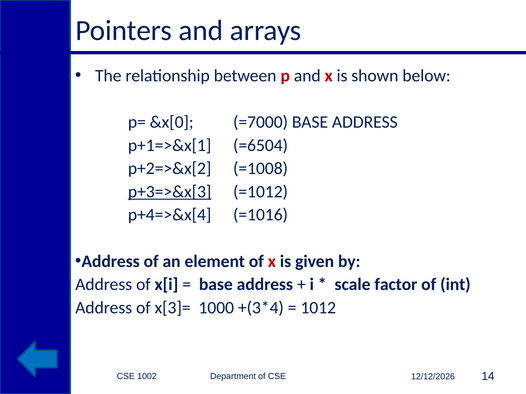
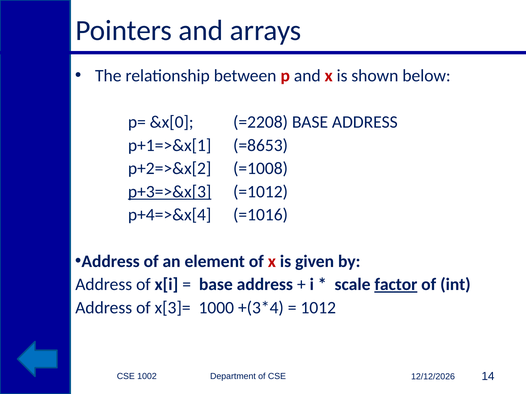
=7000: =7000 -> =2208 (261, 122)
=6504: =6504 -> =8653 (261, 145)
factor underline: none -> present (396, 285)
